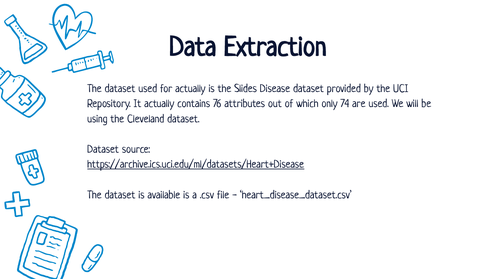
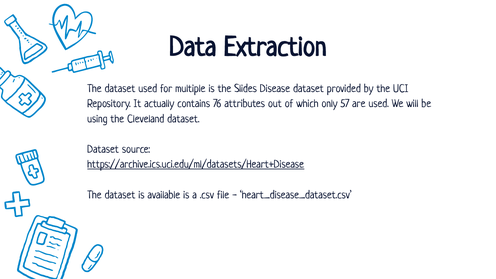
for actually: actually -> multiple (190, 88)
74: 74 -> 57 (345, 104)
